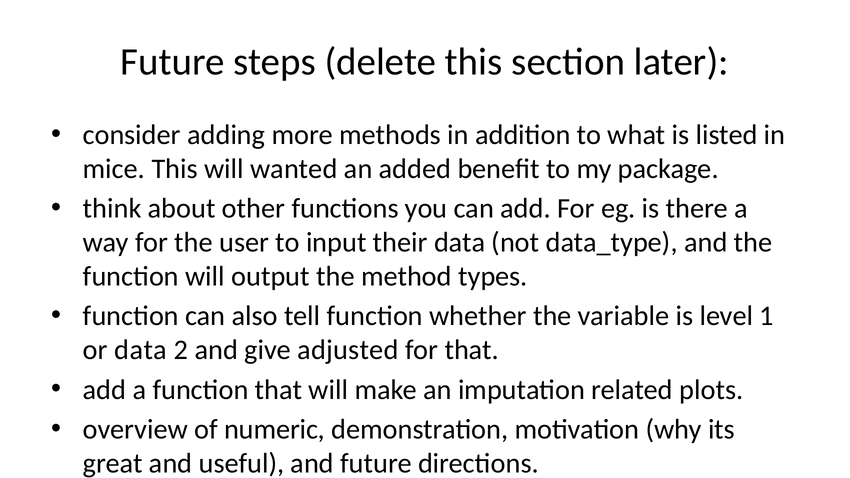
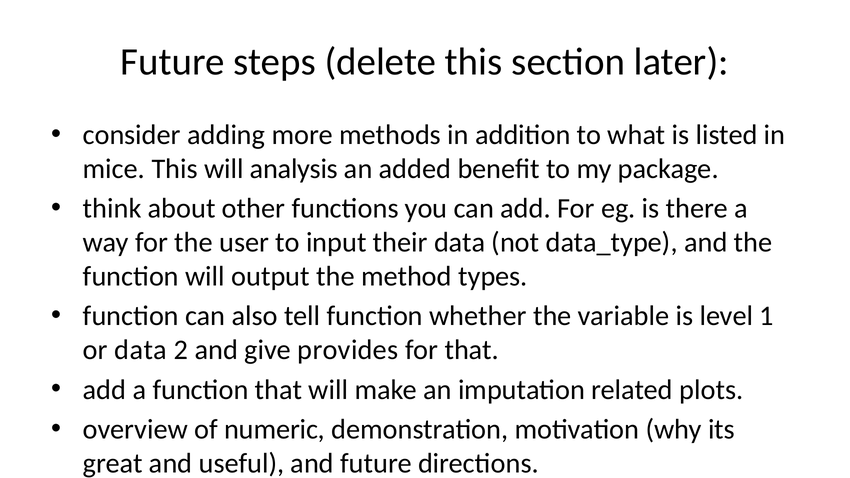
will wanted: wanted -> analysis (294, 169)
give adjusted: adjusted -> provides (348, 350)
